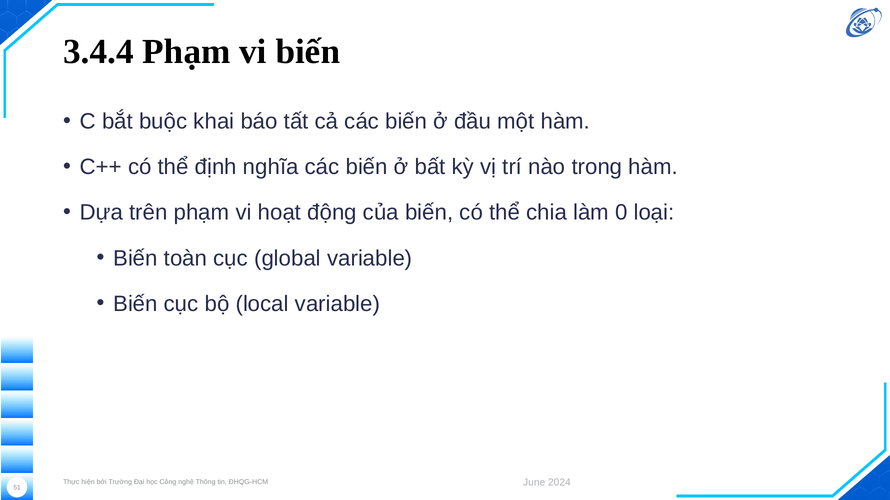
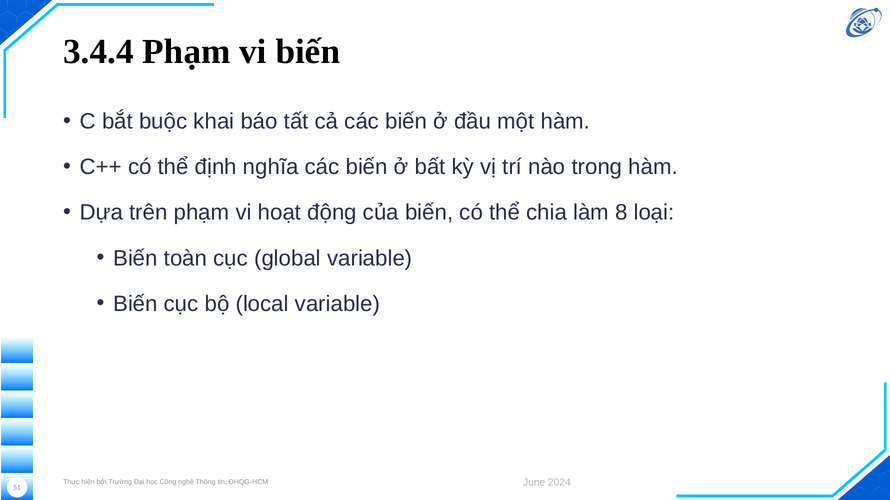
0: 0 -> 8 (621, 213)
